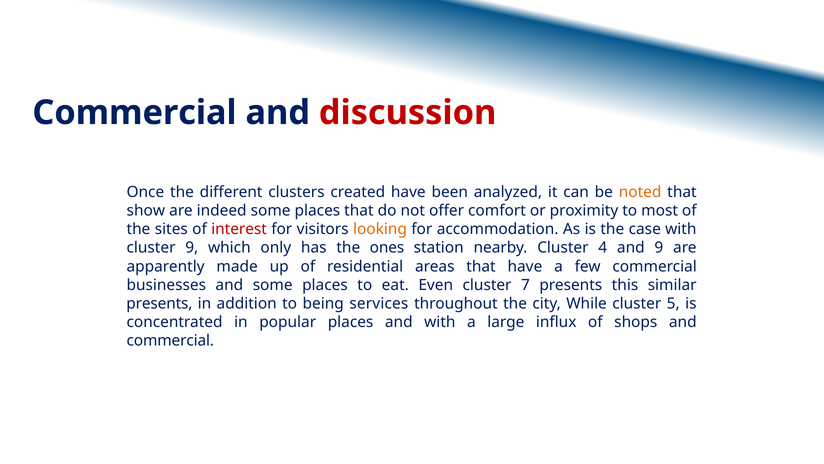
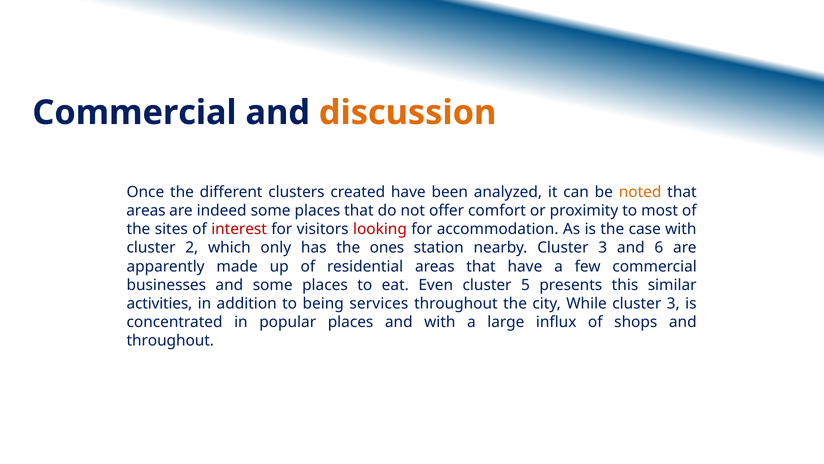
discussion colour: red -> orange (408, 113)
show: show -> areas (146, 211)
looking colour: orange -> red (380, 229)
cluster 9: 9 -> 2 (192, 248)
nearby Cluster 4: 4 -> 3 (603, 248)
and 9: 9 -> 6 (659, 248)
7: 7 -> 5 (525, 285)
presents: presents -> activities (159, 303)
While cluster 5: 5 -> 3 (673, 303)
commercial: commercial -> throughout (170, 340)
